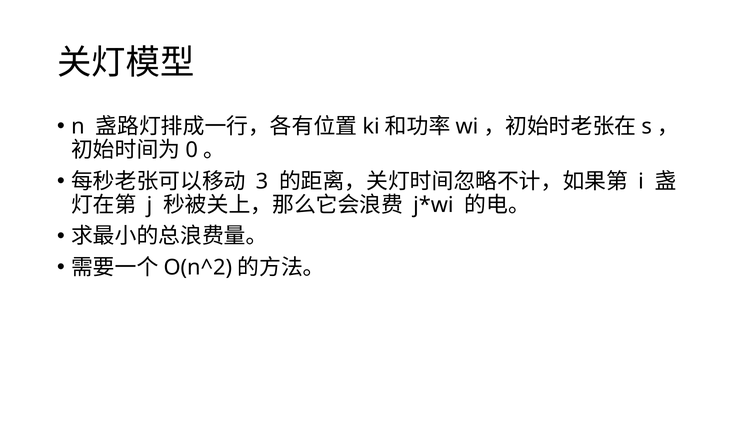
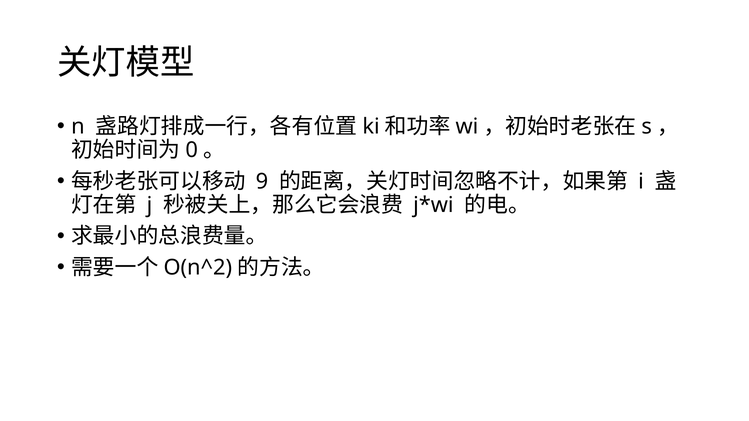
3: 3 -> 9 (262, 182)
